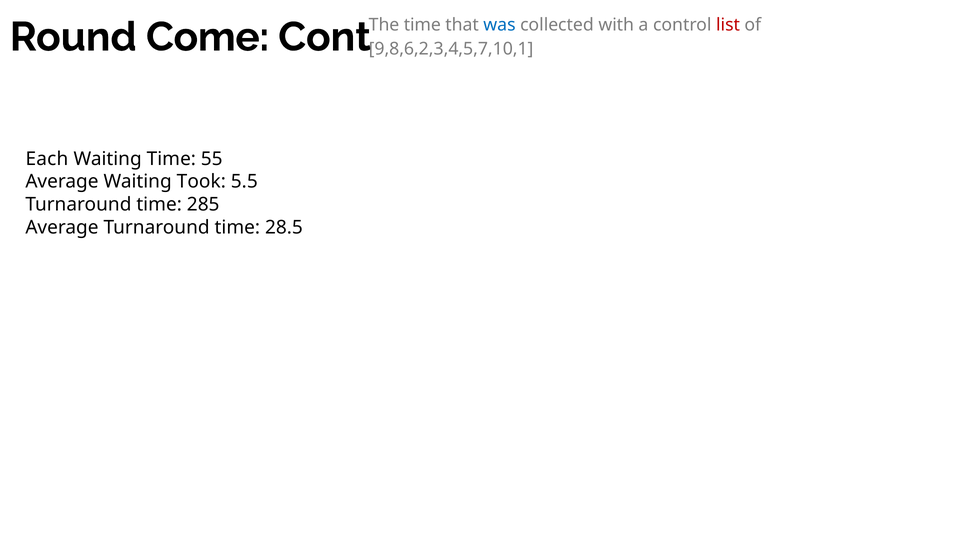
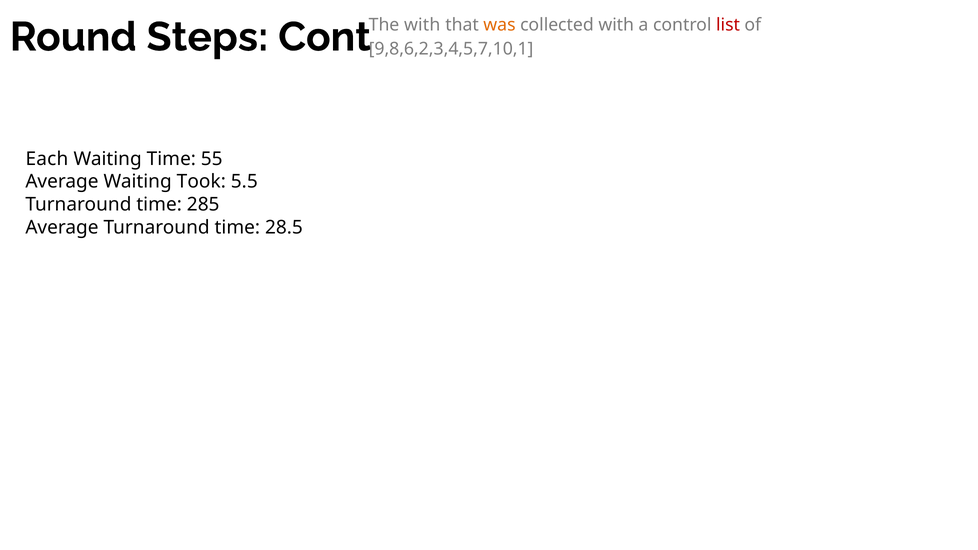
Come: Come -> Steps (207, 37)
time: time -> with (422, 25)
was colour: blue -> orange (499, 25)
